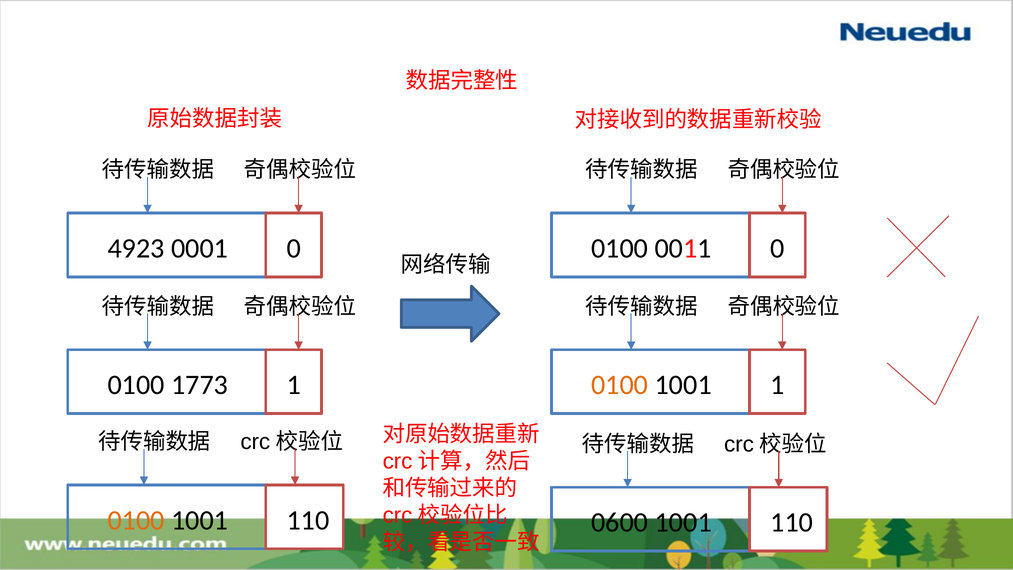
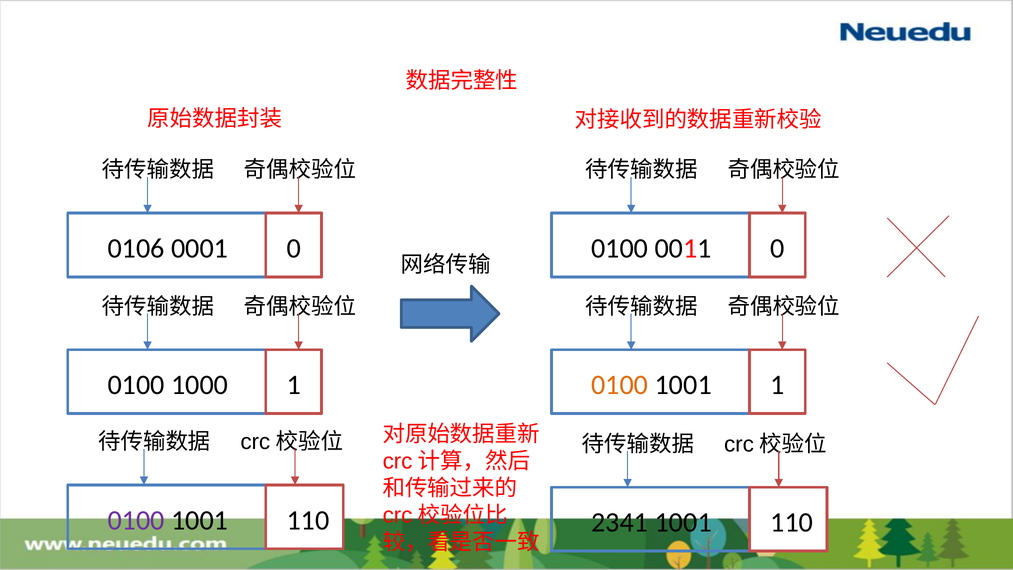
4923: 4923 -> 0106 (136, 248)
1773: 1773 -> 1000 (200, 385)
0100 colour: orange -> purple (136, 520)
0600: 0600 -> 2341 (620, 522)
